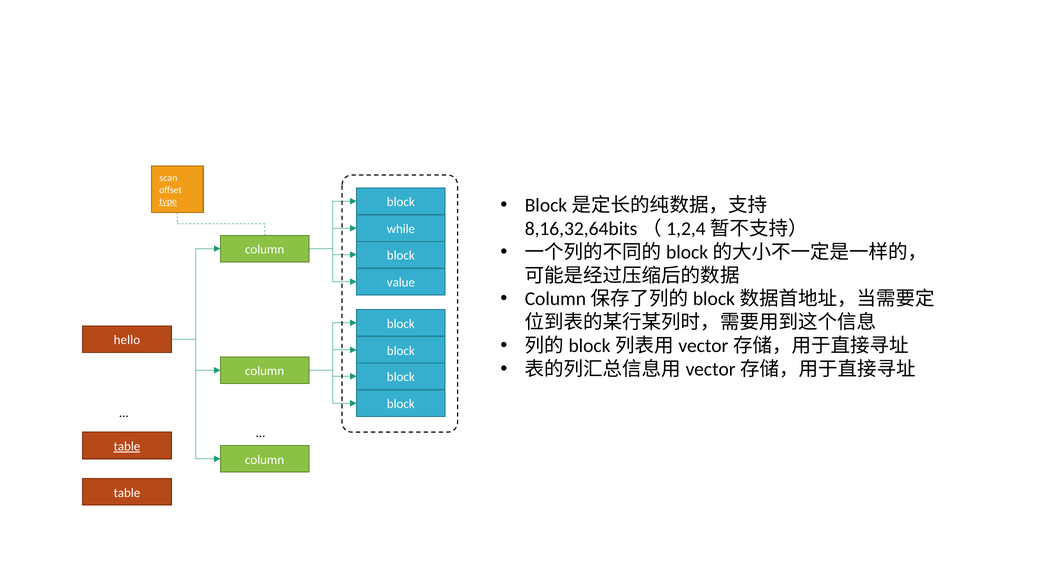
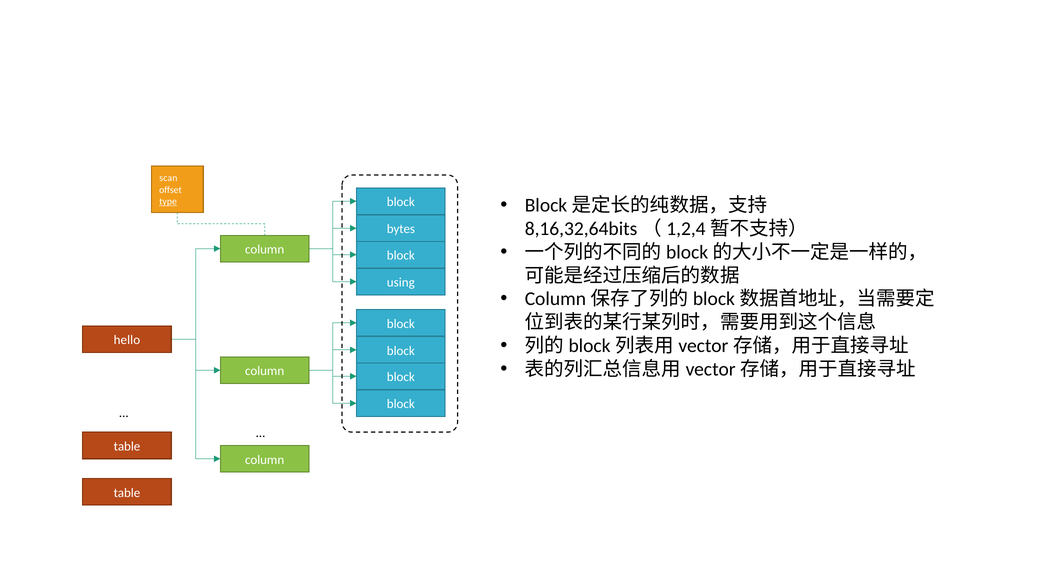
while: while -> bytes (401, 229)
value: value -> using (401, 282)
table underline: present -> none (127, 446)
